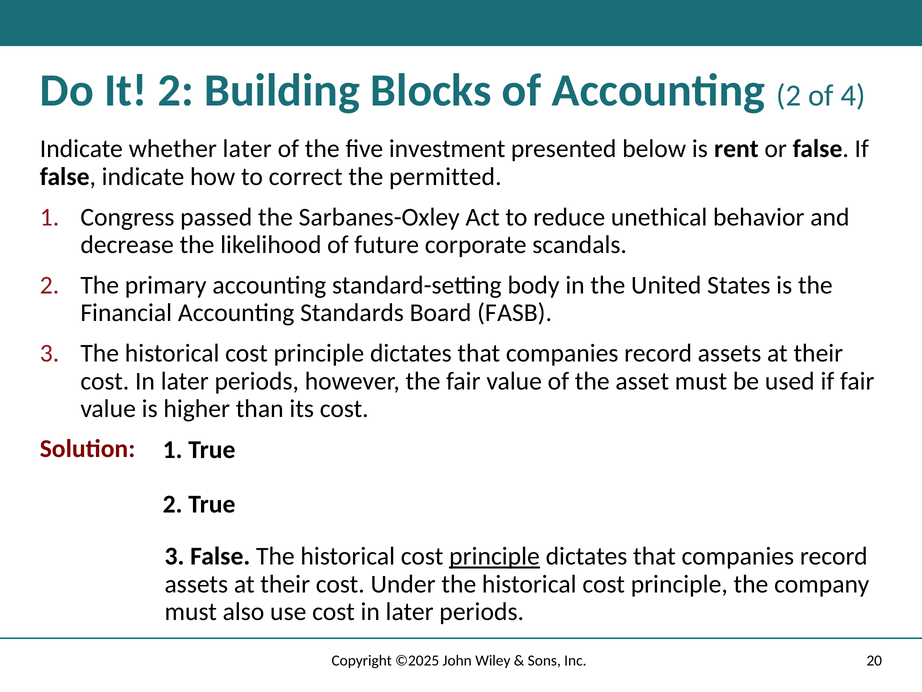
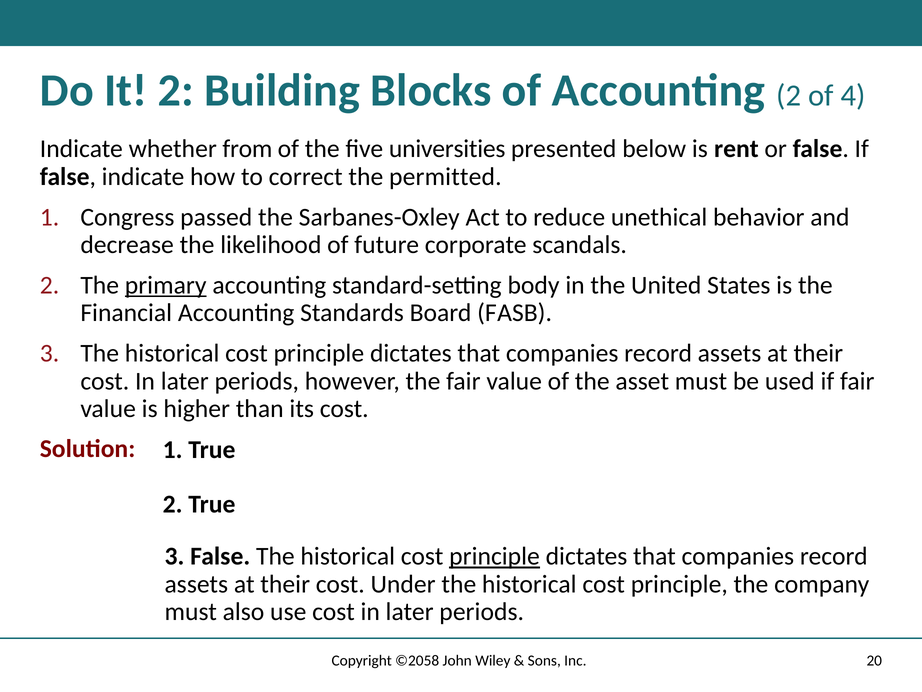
whether later: later -> from (247, 149)
investment: investment -> universities (447, 149)
primary underline: none -> present (166, 285)
©2025: ©2025 -> ©2058 (417, 660)
